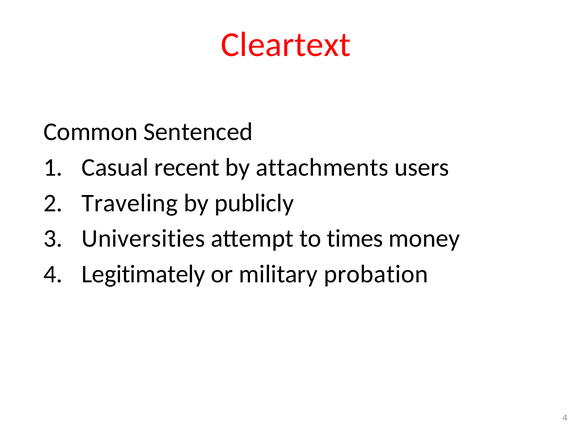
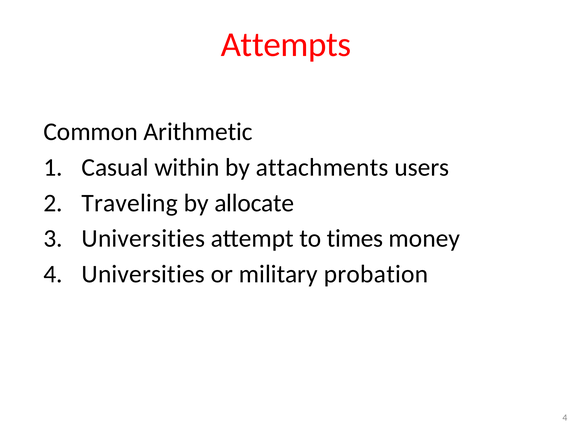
Cleartext: Cleartext -> Attempts (286, 45)
Sentenced: Sentenced -> Arithmetic (198, 132)
recent: recent -> within (187, 168)
publicly: publicly -> allocate (254, 203)
4 Legitimately: Legitimately -> Universities (143, 275)
